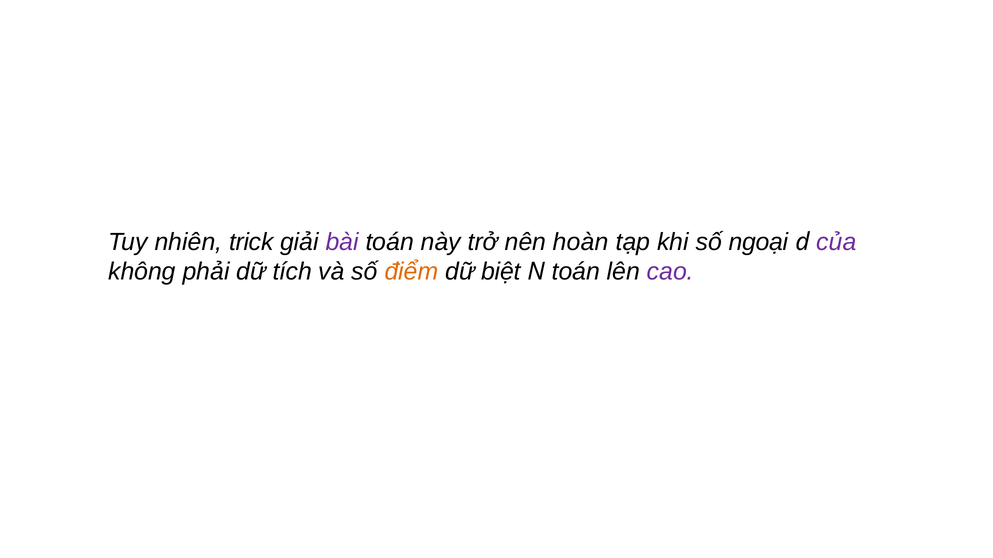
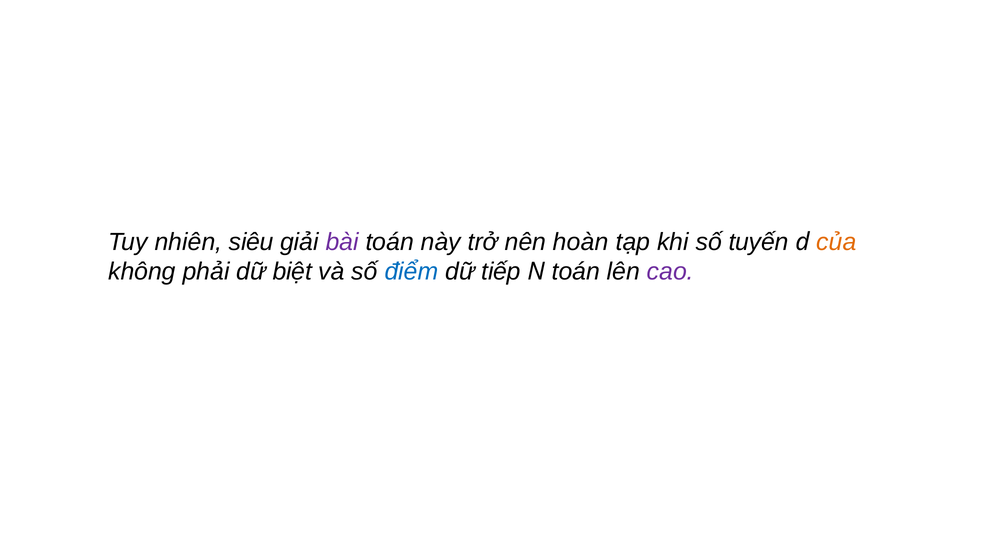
trick: trick -> siêu (251, 242)
ngoại: ngoại -> tuyến (759, 242)
của colour: purple -> orange (836, 242)
tích: tích -> biệt (292, 272)
điểm colour: orange -> blue (412, 272)
biệt: biệt -> tiếp (501, 272)
